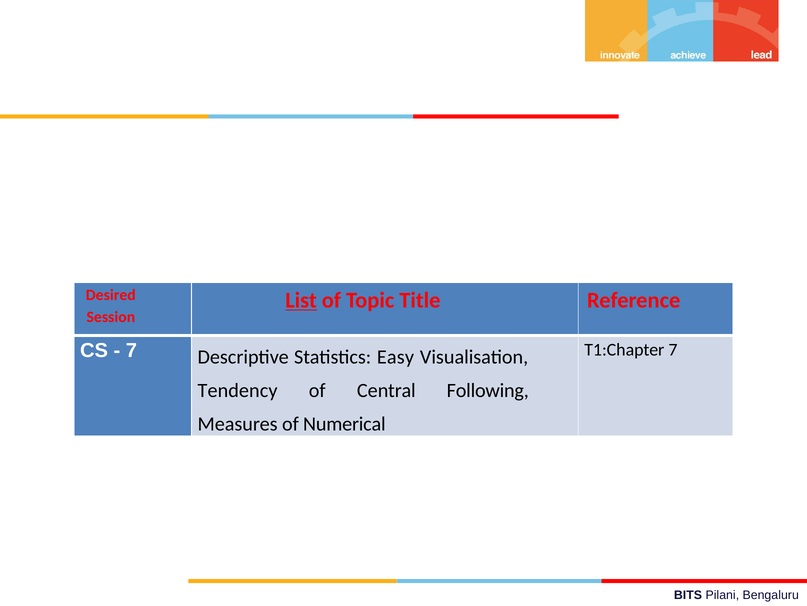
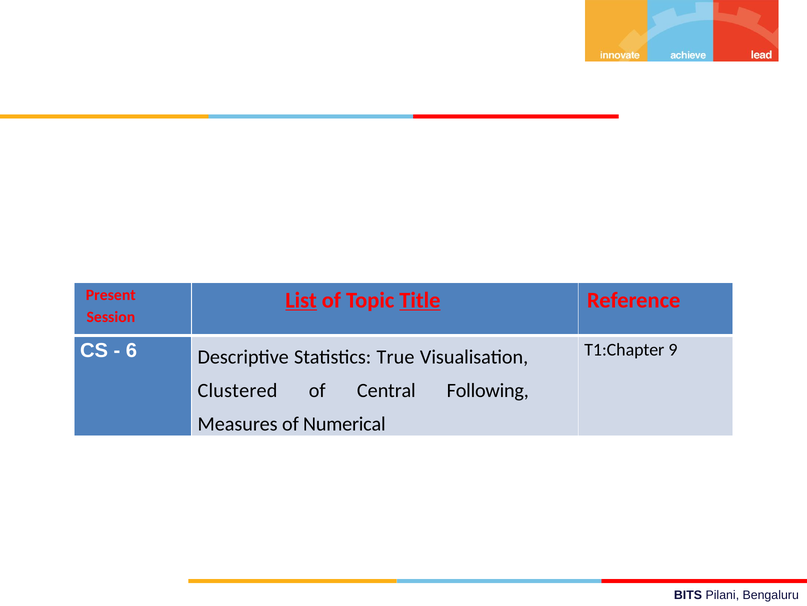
Desired: Desired -> Present (111, 295)
Title underline: none -> present (420, 300)
7: 7 -> 6 (131, 350)
Easy: Easy -> True (396, 357)
T1:Chapter 7: 7 -> 9 (673, 350)
Tendency: Tendency -> Clustered (238, 390)
